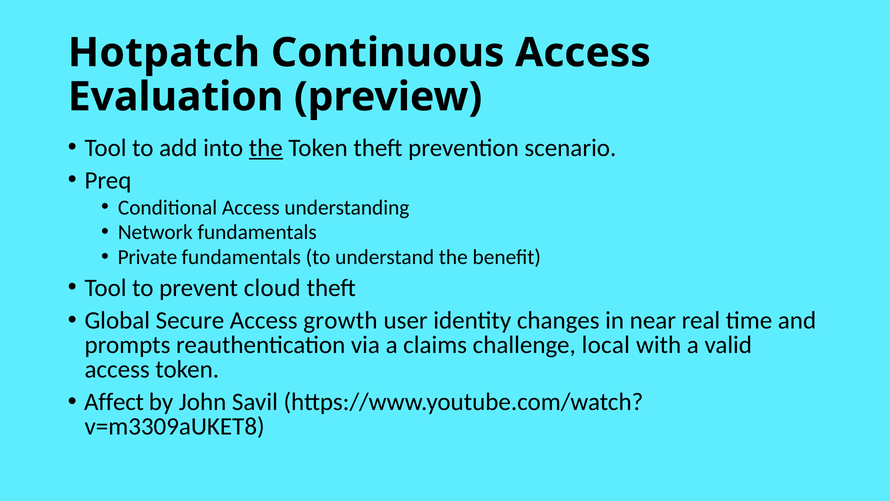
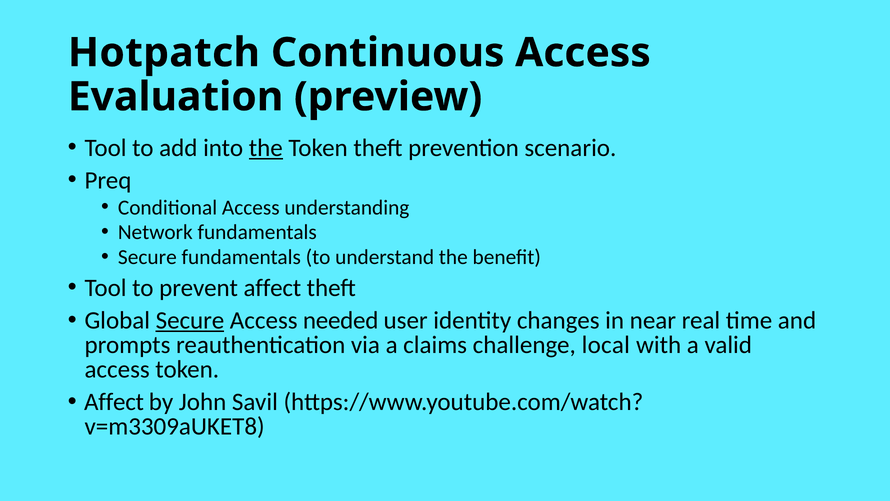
Private: Private -> Secure (147, 257)
prevent cloud: cloud -> affect (272, 288)
Secure underline: none -> present (190, 320)
growth: growth -> needed (341, 320)
